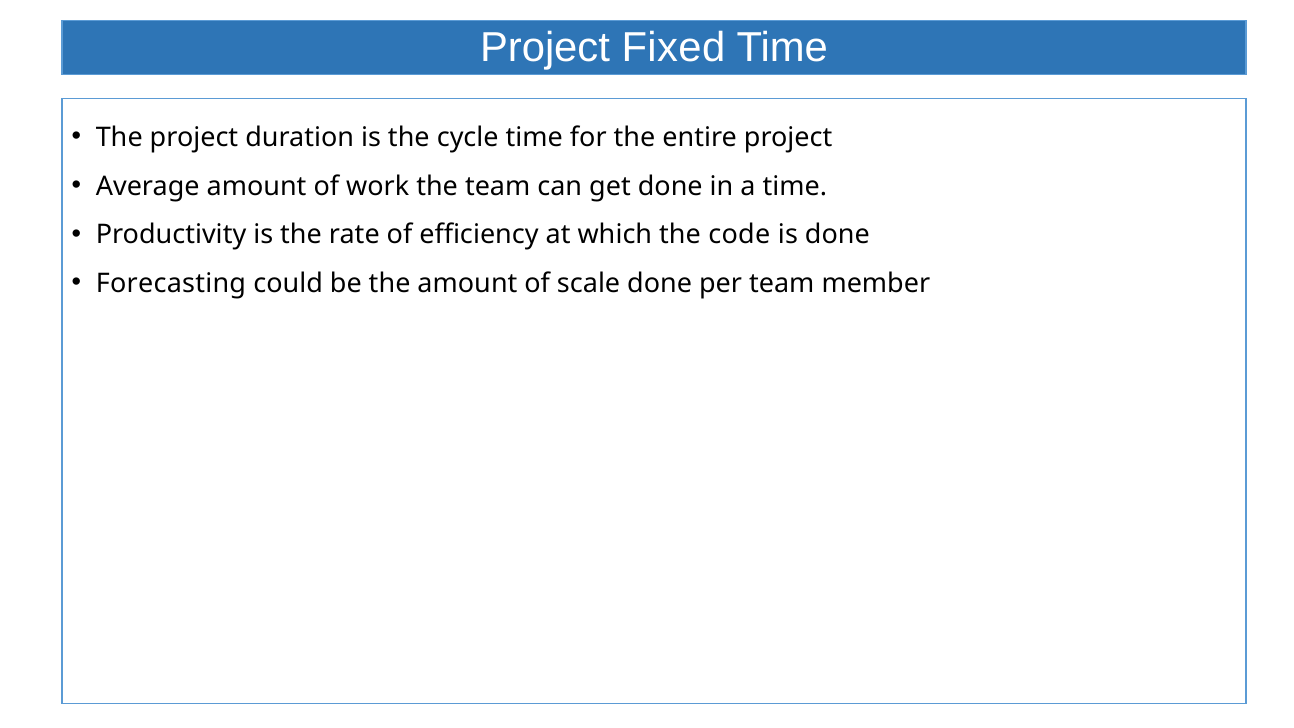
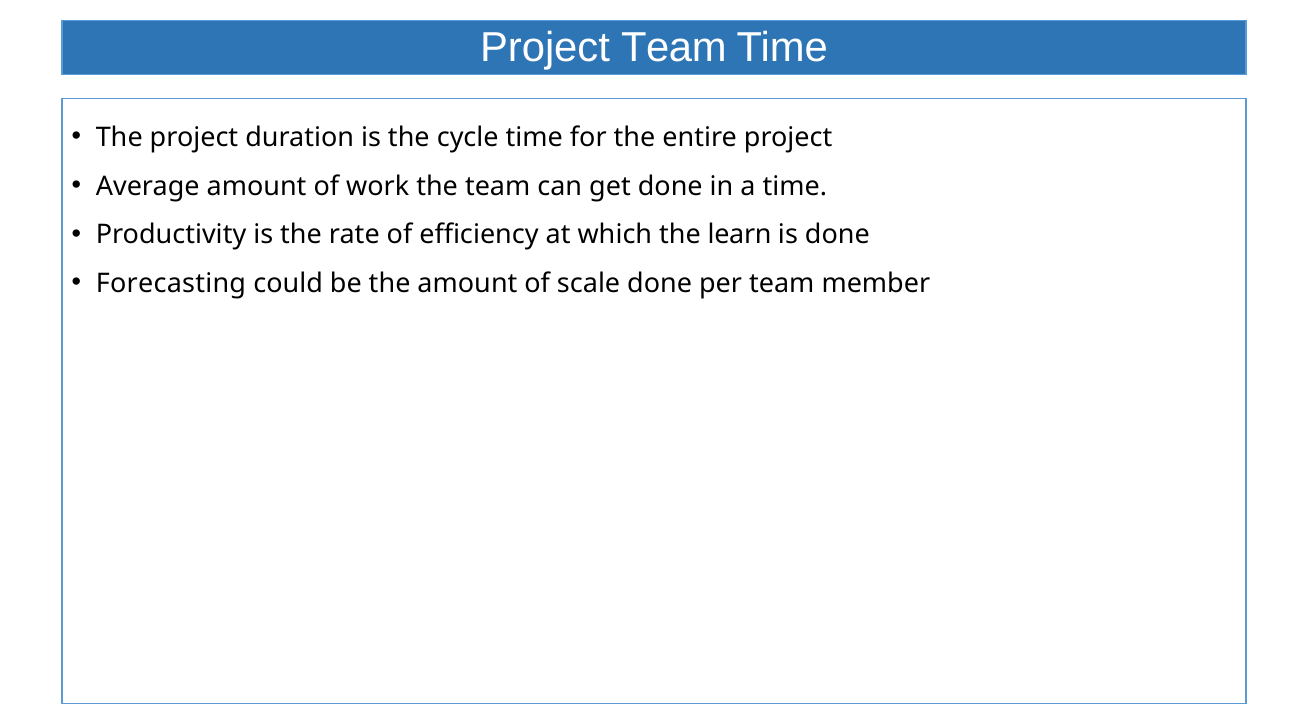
Project Fixed: Fixed -> Team (674, 48)
code: code -> learn (740, 235)
